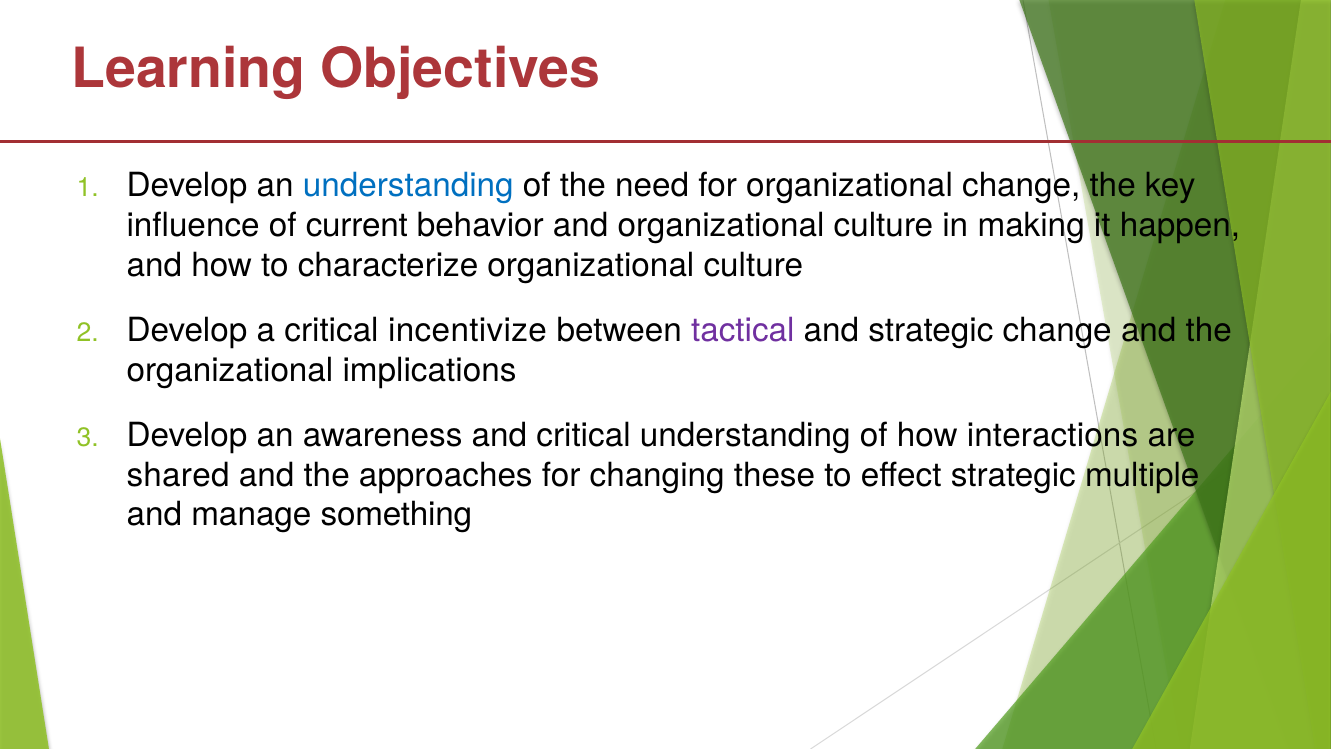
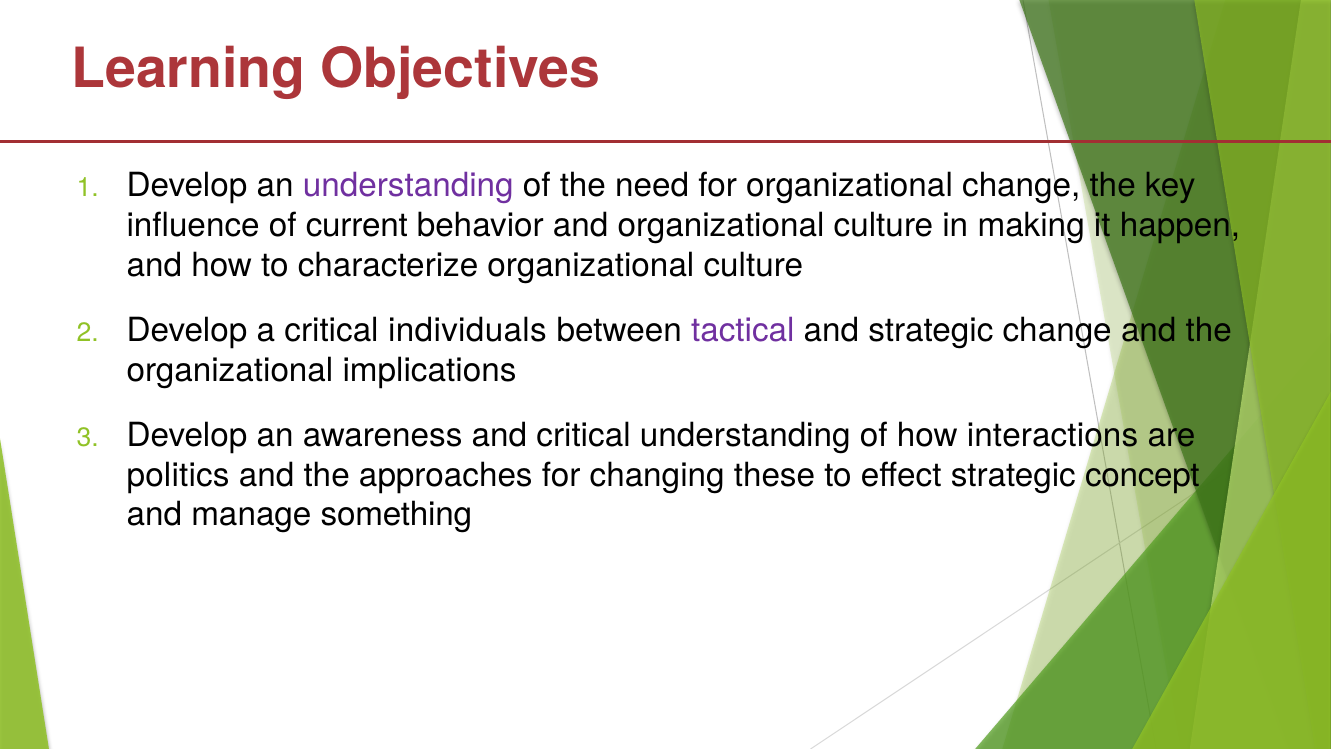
understanding colour: blue -> purple (408, 185)
incentivize: incentivize -> individuals (467, 330)
shared: shared -> politics (178, 475)
multiple: multiple -> concept (1142, 475)
